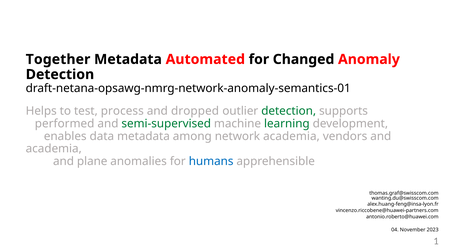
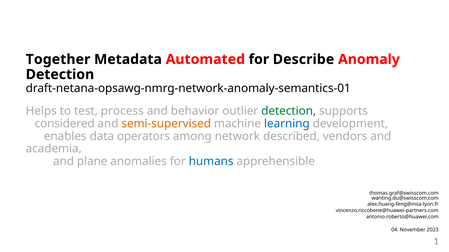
Changed: Changed -> Describe (303, 59)
dropped: dropped -> behavior (195, 111)
performed: performed -> considered (65, 124)
semi-supervised colour: green -> orange (166, 124)
learning colour: green -> blue (287, 124)
data metadata: metadata -> operators (144, 136)
network academia: academia -> described (291, 136)
